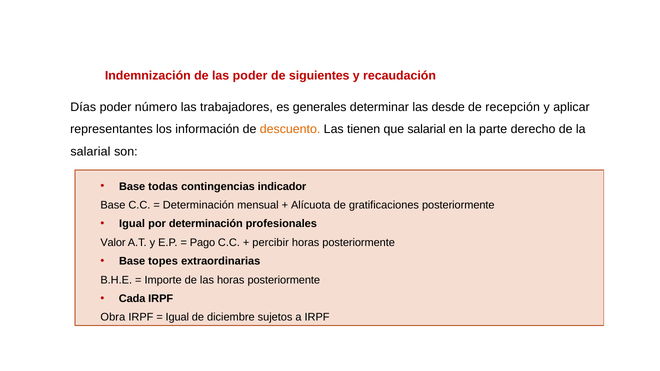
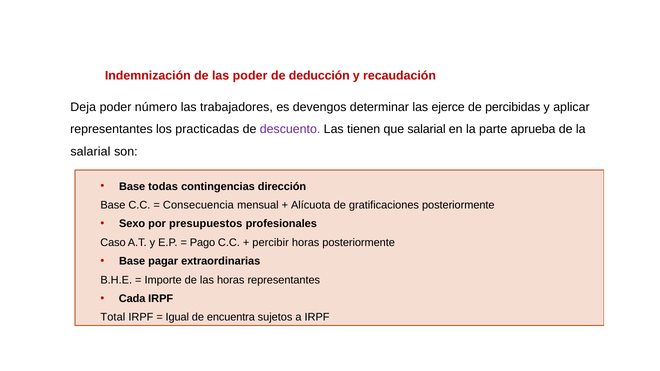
siguientes: siguientes -> deducción (319, 75)
Días: Días -> Deja (83, 107)
generales: generales -> devengos (320, 107)
desde: desde -> ejerce (448, 107)
recepción: recepción -> percibidas (513, 107)
información: información -> practicadas (207, 129)
descuento colour: orange -> purple (290, 129)
derecho: derecho -> aprueba (533, 129)
indicador: indicador -> dirección (282, 187)
Determinación: Determinación -> Consecuencia (198, 205)
Igual: Igual -> Sexo (132, 224)
por determinación: determinación -> presupuestos (206, 224)
Valor: Valor -> Caso (113, 243)
topes: topes -> pagar (163, 261)
las horas posteriormente: posteriormente -> representantes (284, 280)
Obra: Obra -> Total (113, 317)
diciembre: diciembre -> encuentra (231, 317)
